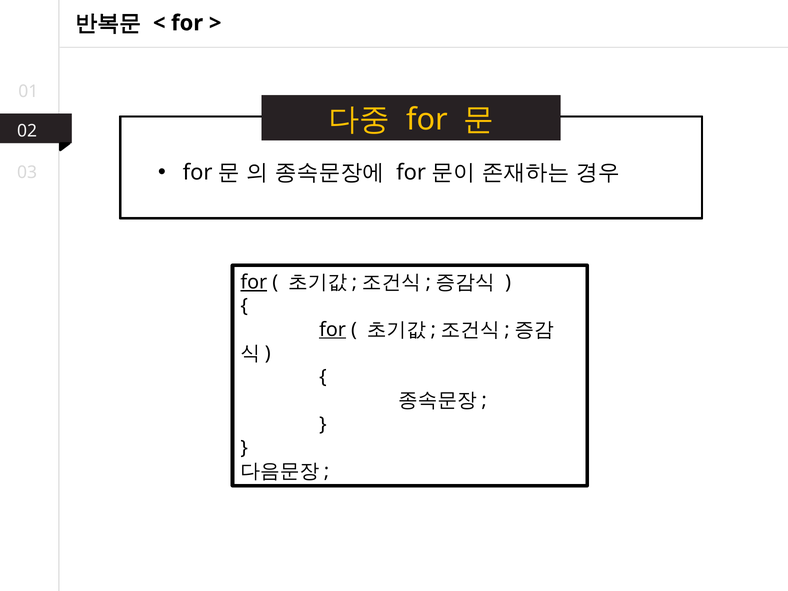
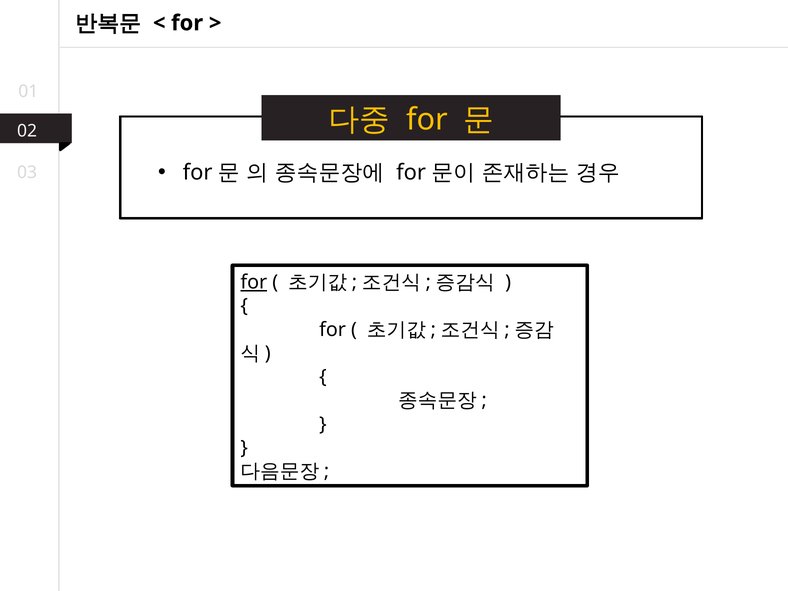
for underline: present -> none (333, 330)
